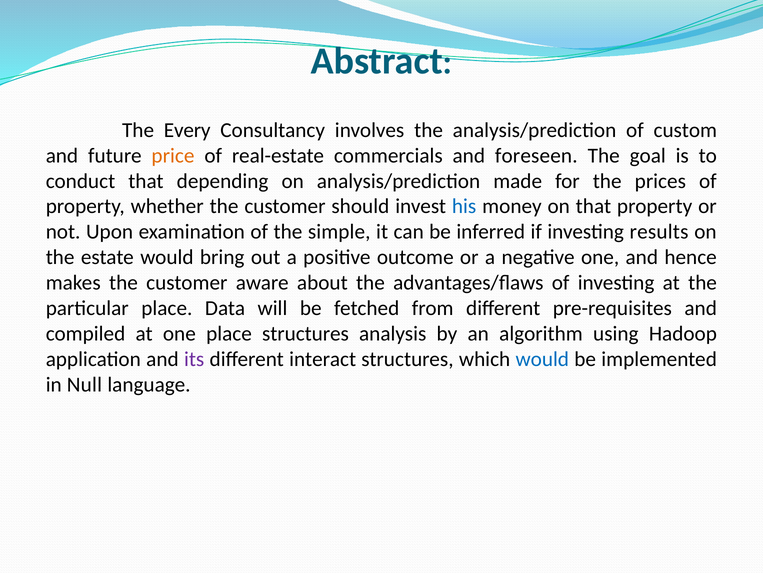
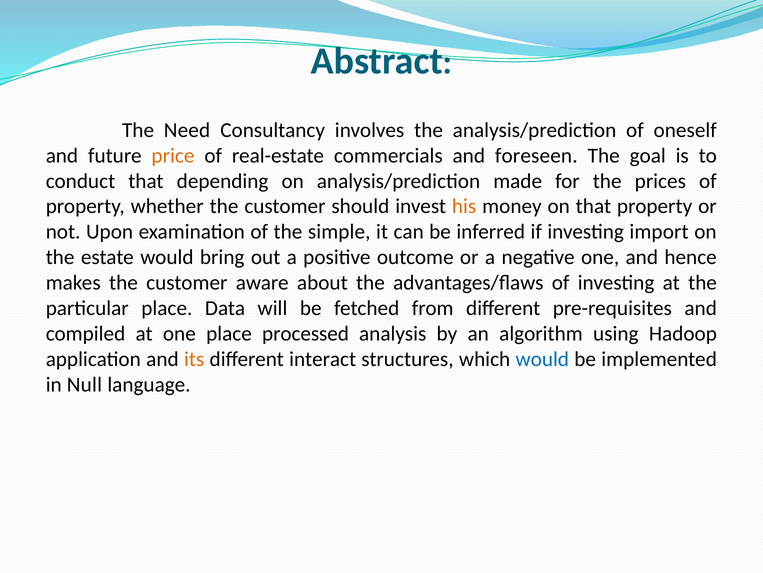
Every: Every -> Need (187, 130)
custom: custom -> oneself (685, 130)
his colour: blue -> orange (464, 206)
results: results -> import (659, 232)
place structures: structures -> processed (305, 333)
its colour: purple -> orange (194, 359)
